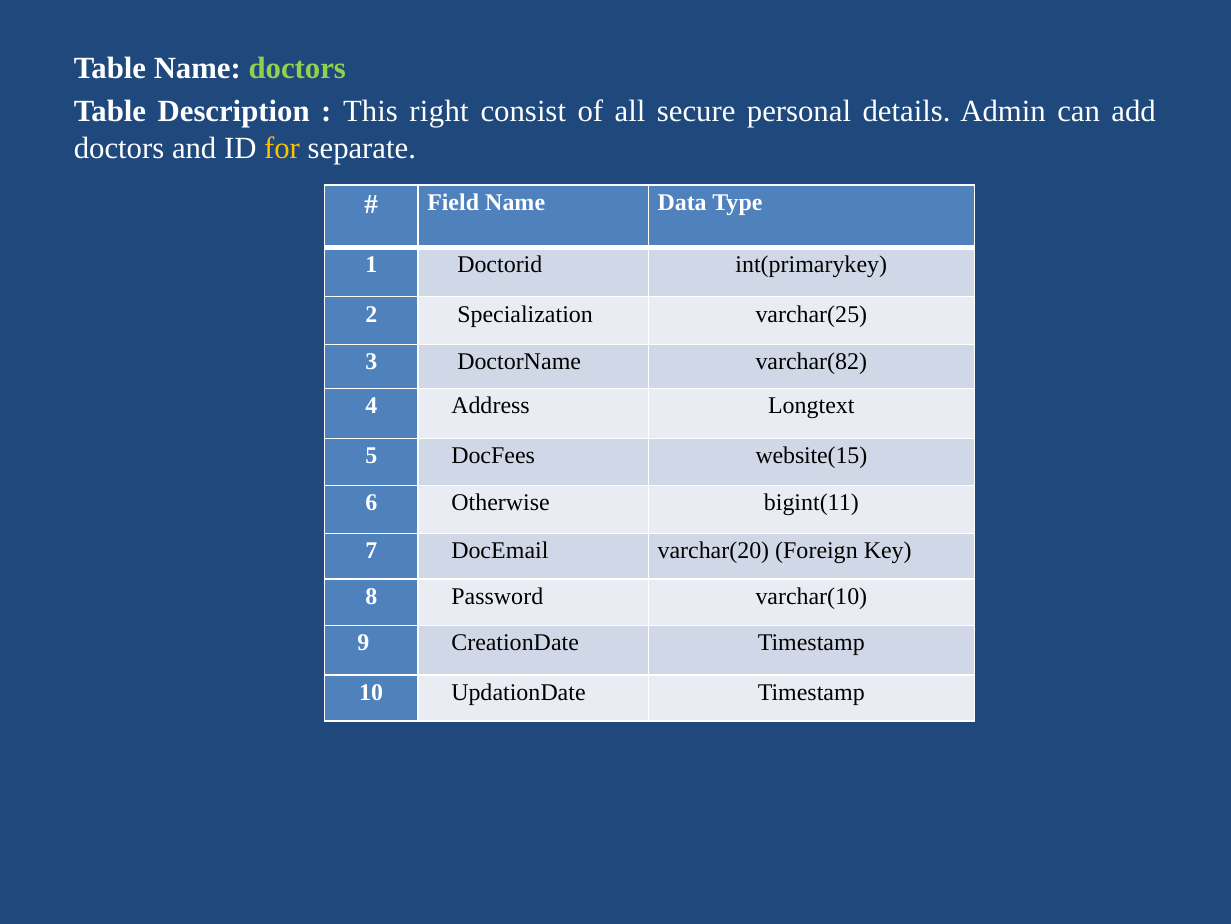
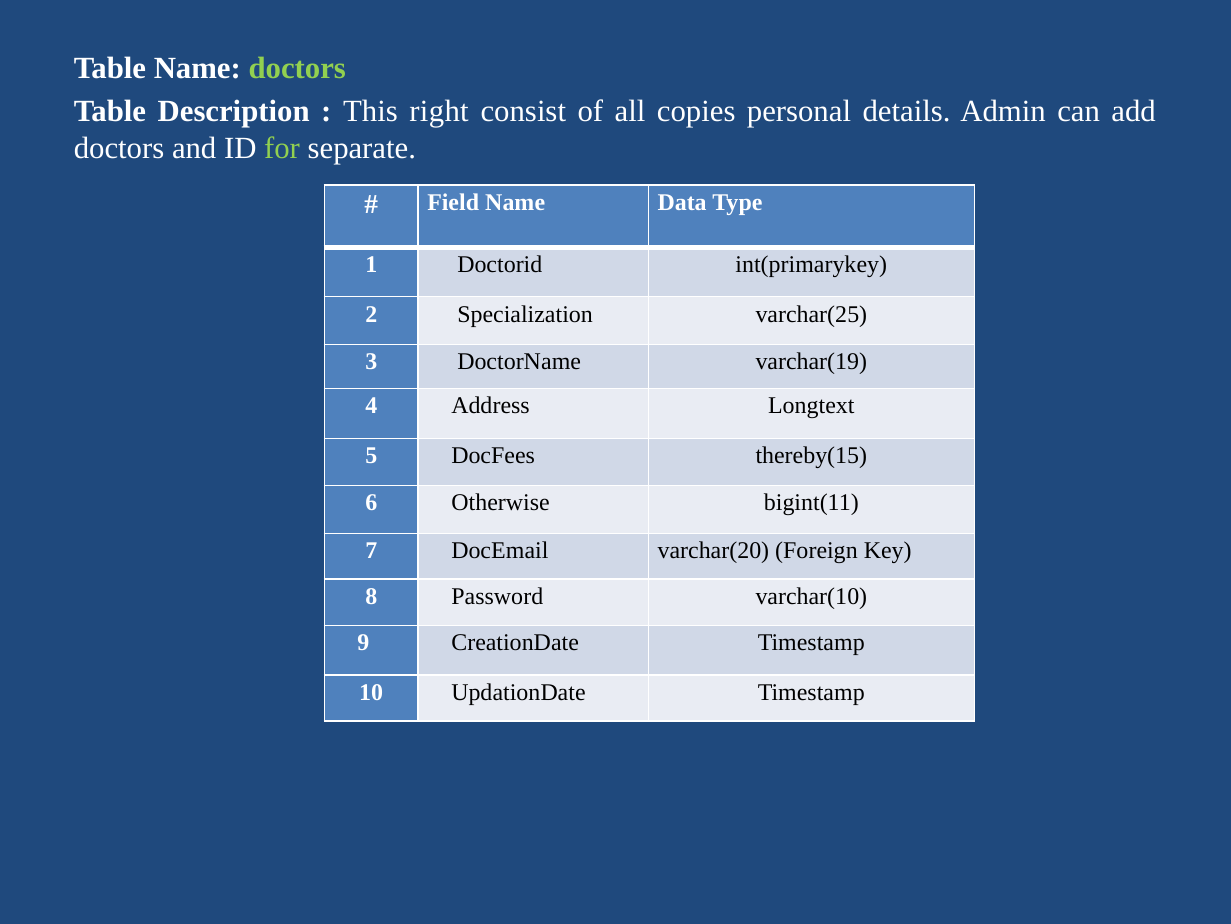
secure: secure -> copies (696, 111)
for colour: yellow -> light green (282, 148)
varchar(82: varchar(82 -> varchar(19 (811, 361)
website(15: website(15 -> thereby(15 (811, 456)
